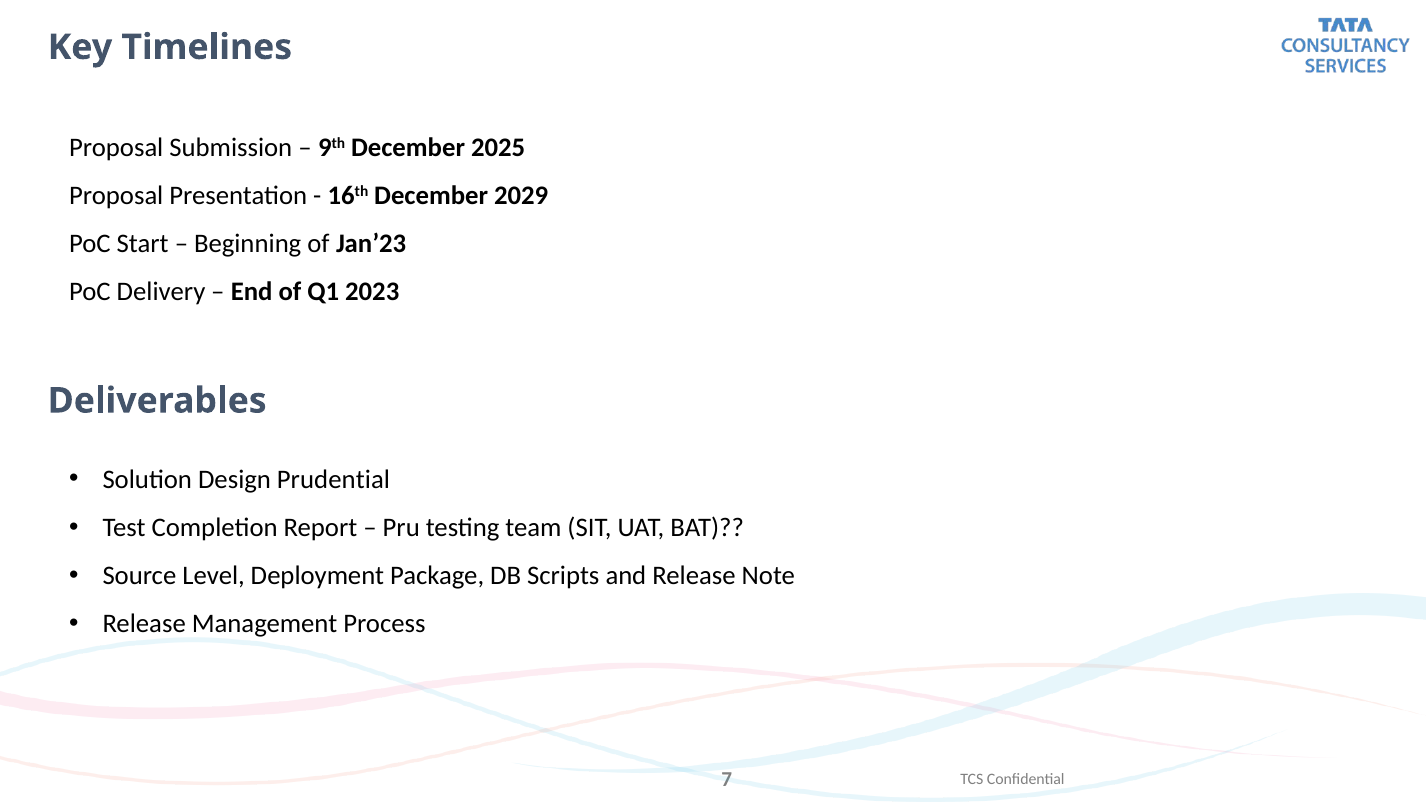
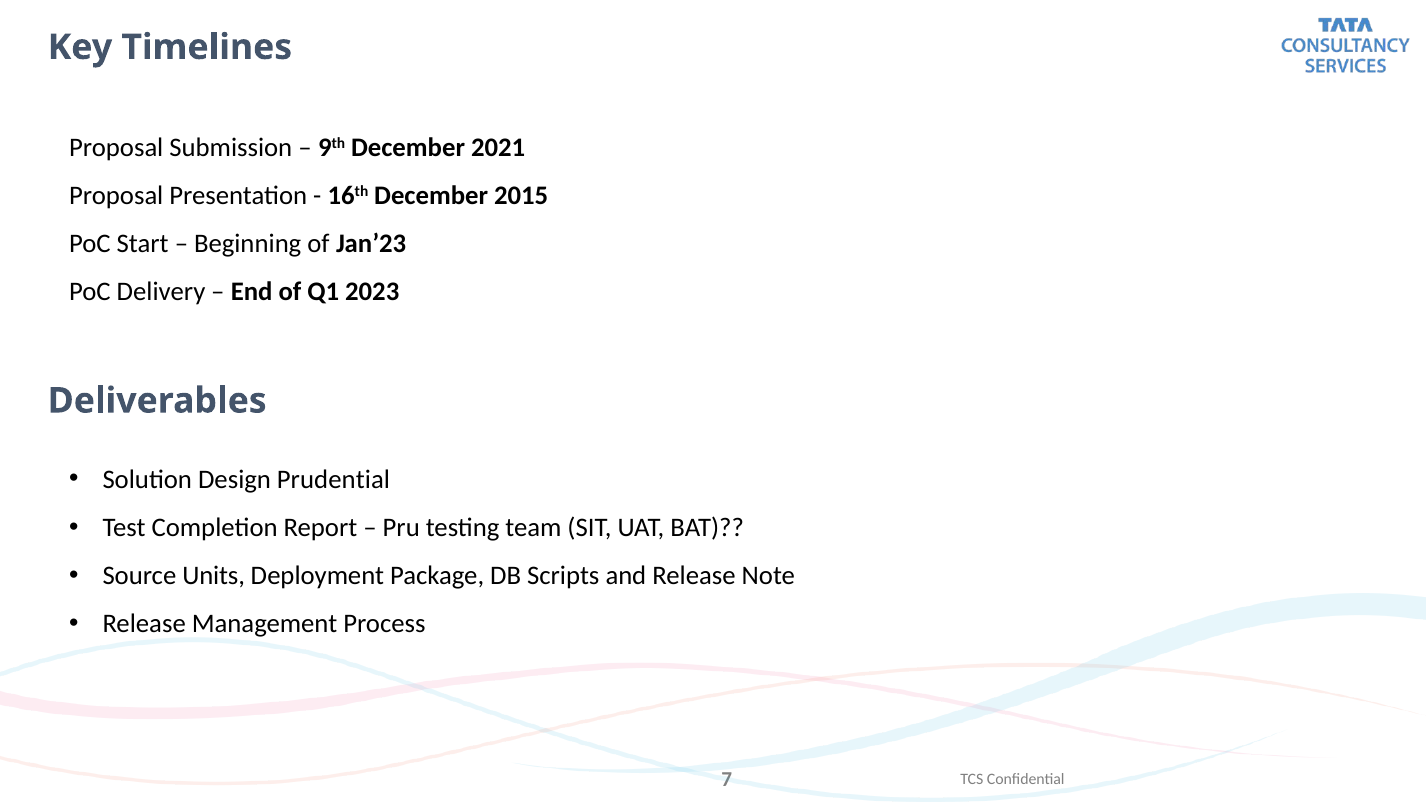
2025: 2025 -> 2021 (498, 148)
2029: 2029 -> 2015 (521, 196)
Level: Level -> Units (214, 576)
